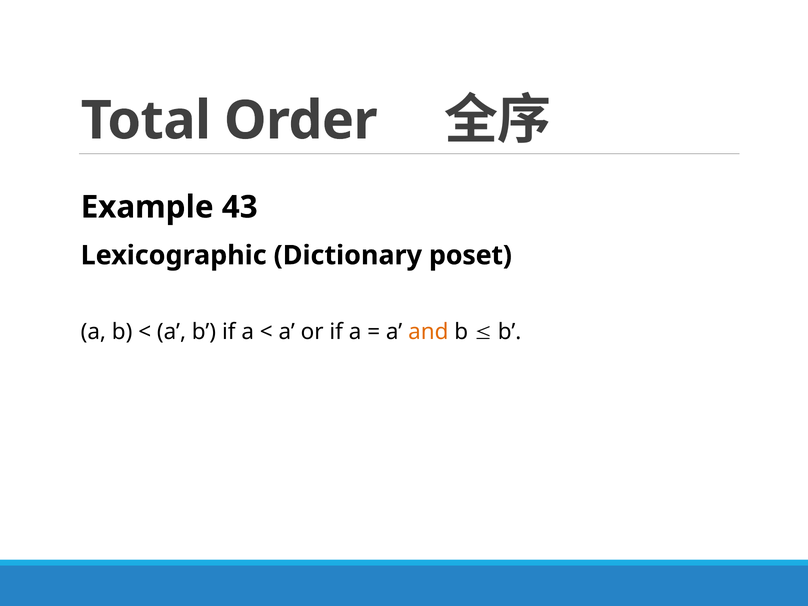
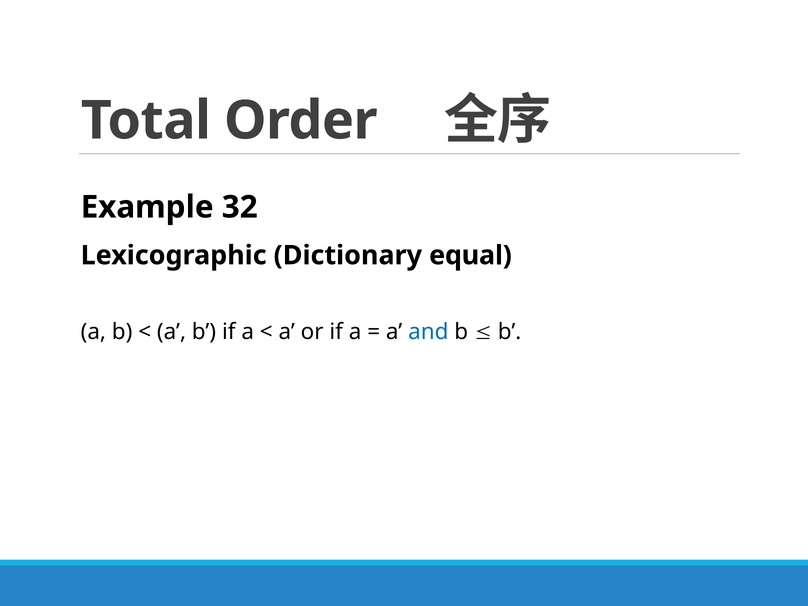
43: 43 -> 32 (240, 207)
poset: poset -> equal (470, 255)
and colour: orange -> blue (428, 332)
